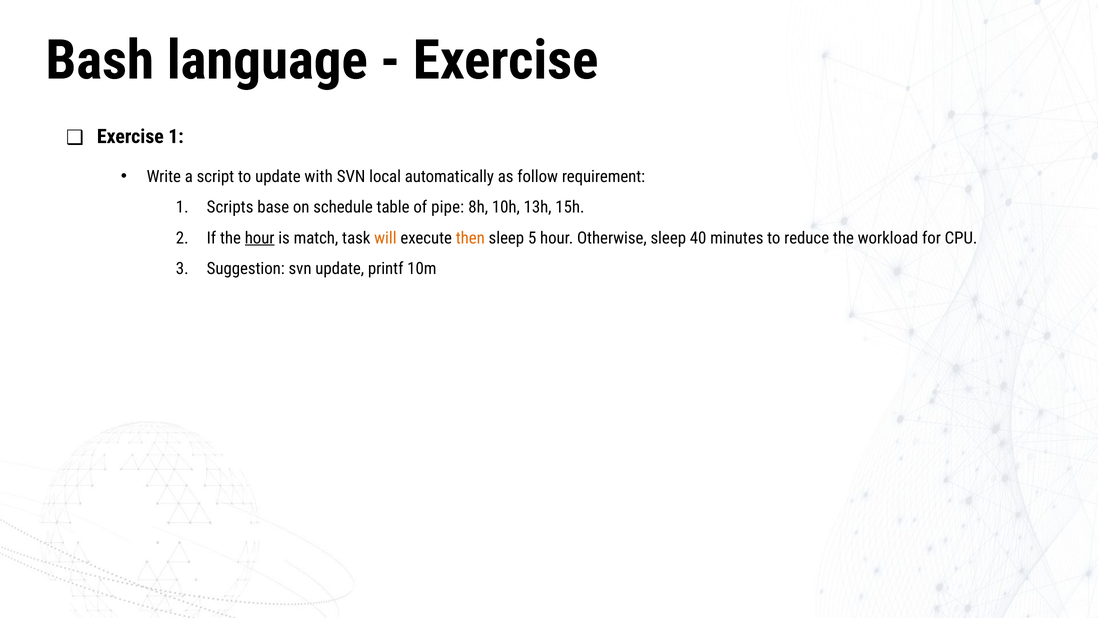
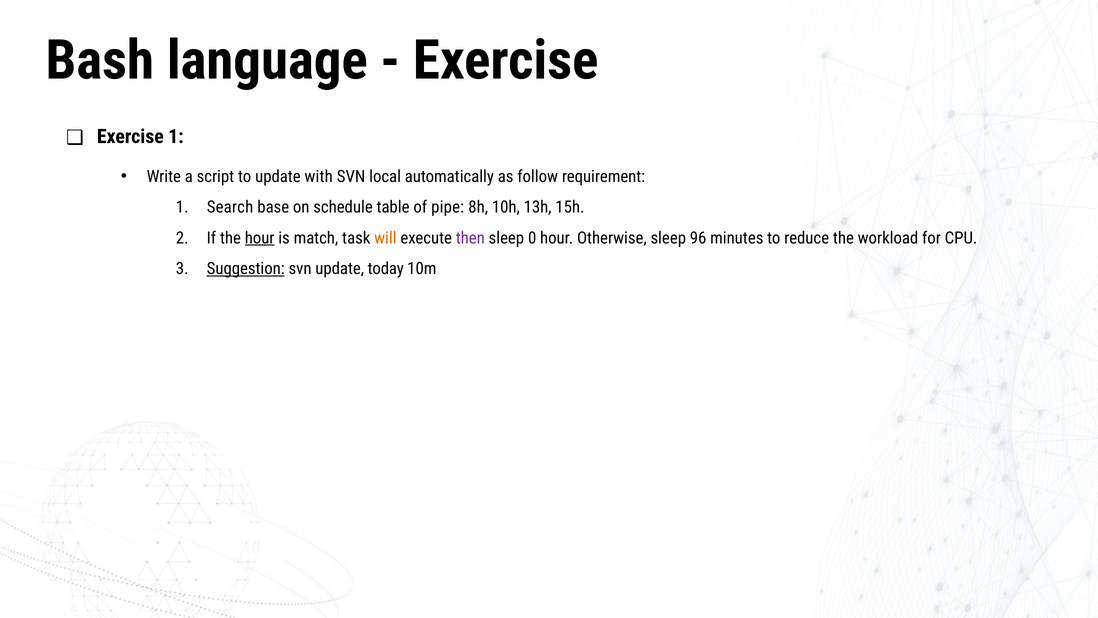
Scripts: Scripts -> Search (230, 207)
then colour: orange -> purple (470, 238)
5: 5 -> 0 (532, 238)
40: 40 -> 96 (698, 238)
Suggestion underline: none -> present (246, 269)
printf: printf -> today (386, 269)
